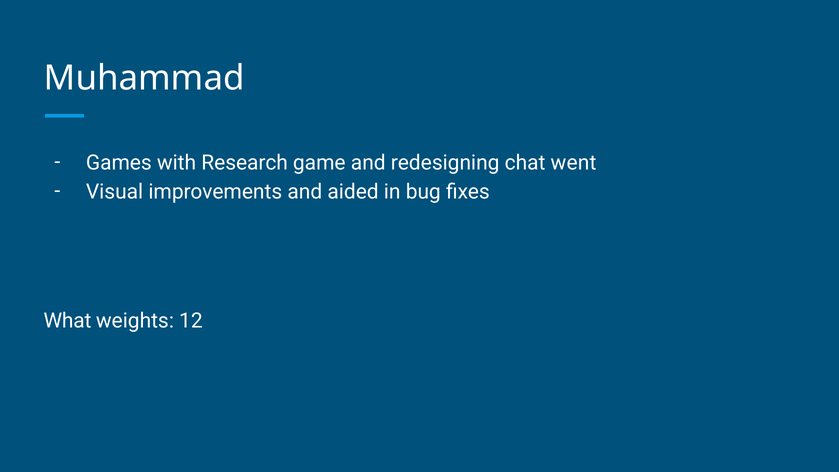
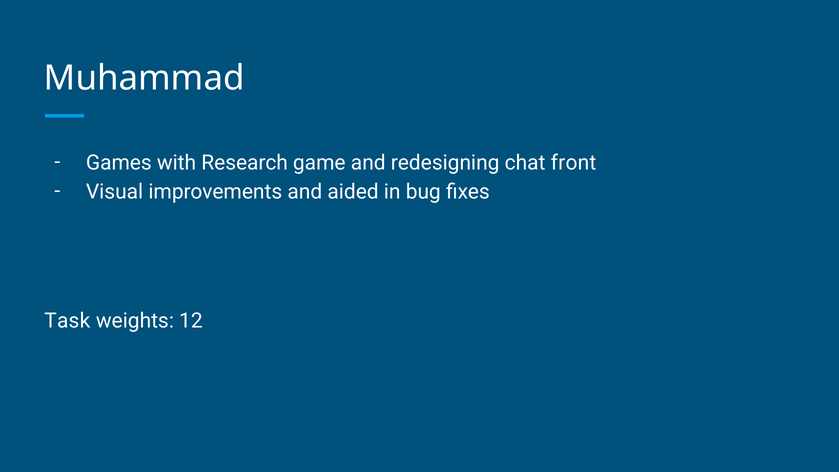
went: went -> front (574, 163)
What: What -> Task (67, 321)
